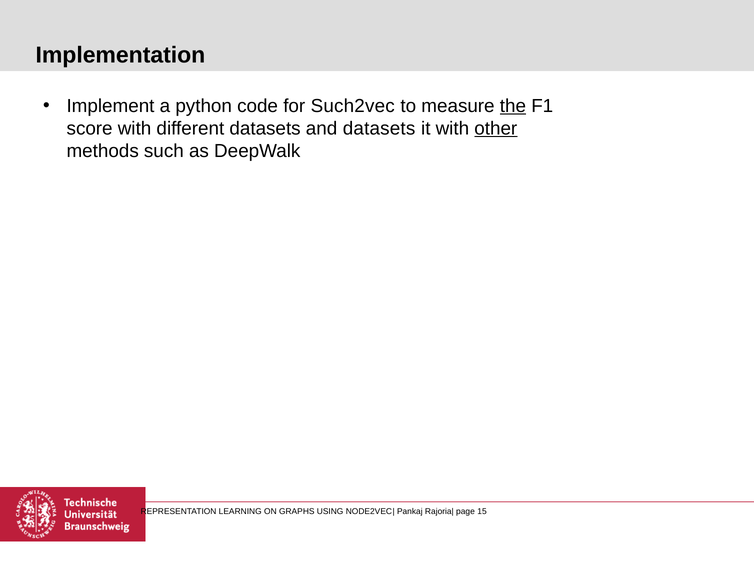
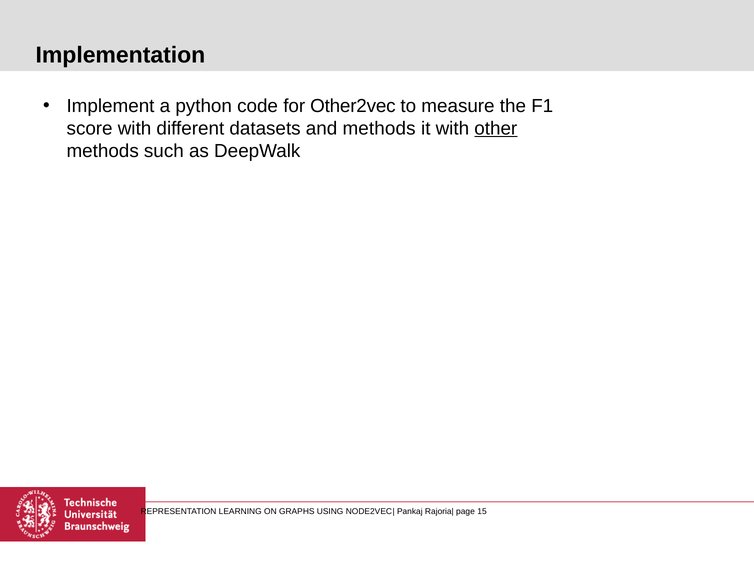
Such2vec: Such2vec -> Other2vec (353, 106)
the underline: present -> none (513, 106)
and datasets: datasets -> methods (379, 129)
